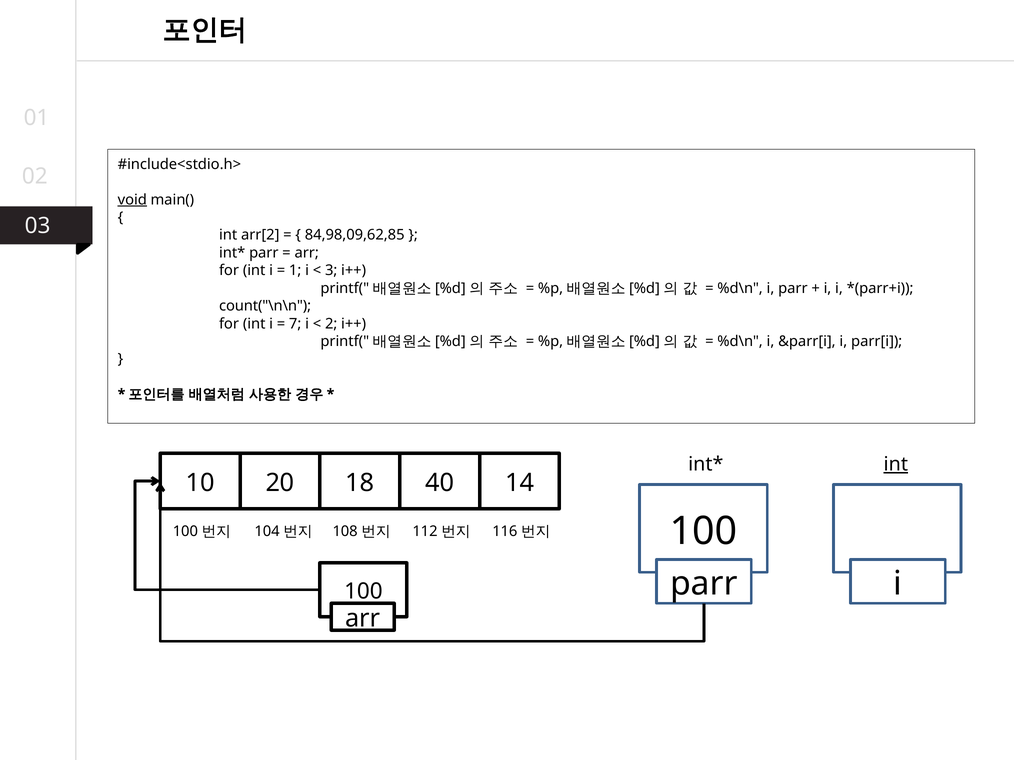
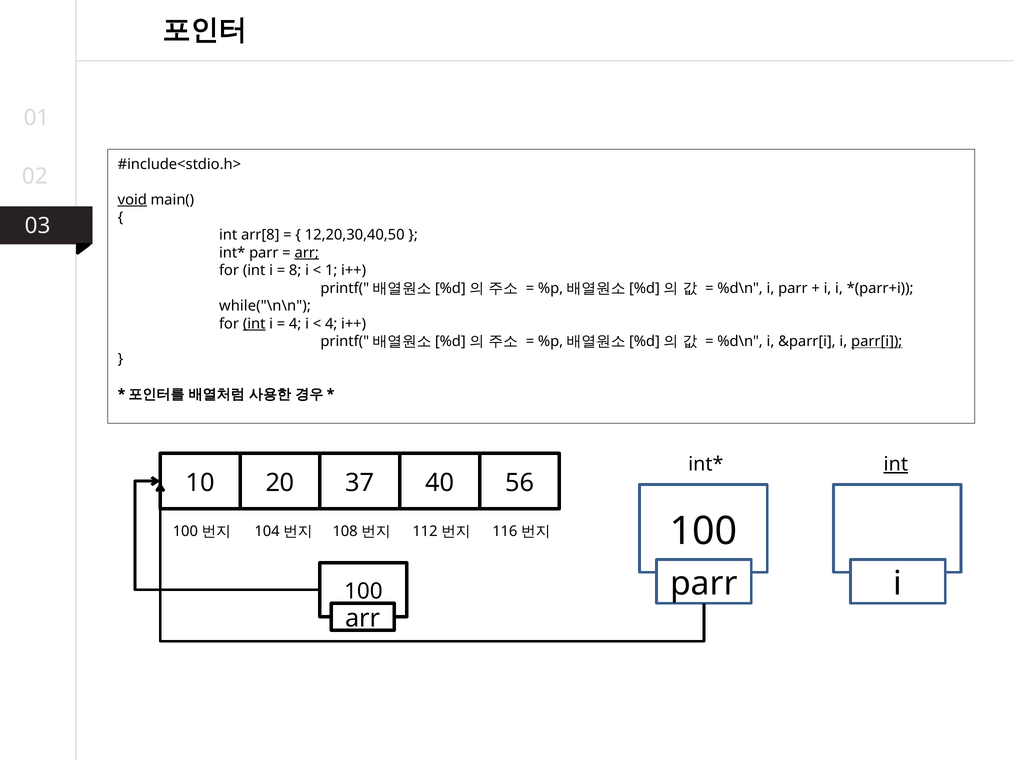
arr[2: arr[2 -> arr[8 (260, 235)
84,98,09,62,85: 84,98,09,62,85 -> 12,20,30,40,50 (355, 235)
arr underline: none -> present (307, 253)
1: 1 -> 8 (295, 271)
3: 3 -> 1 (331, 271)
count("\n\n: count("\n\n -> while("\n\n (265, 306)
int underline: none -> present (254, 324)
7: 7 -> 4 (295, 324)
2: 2 -> 4 (331, 324)
parr[i underline: none -> present (877, 342)
18: 18 -> 37 (360, 483)
14: 14 -> 56 (520, 483)
